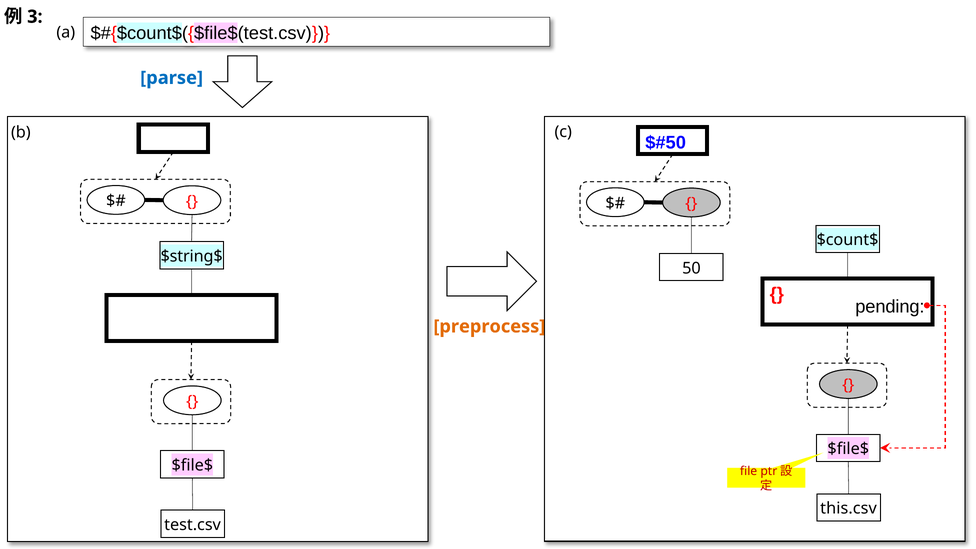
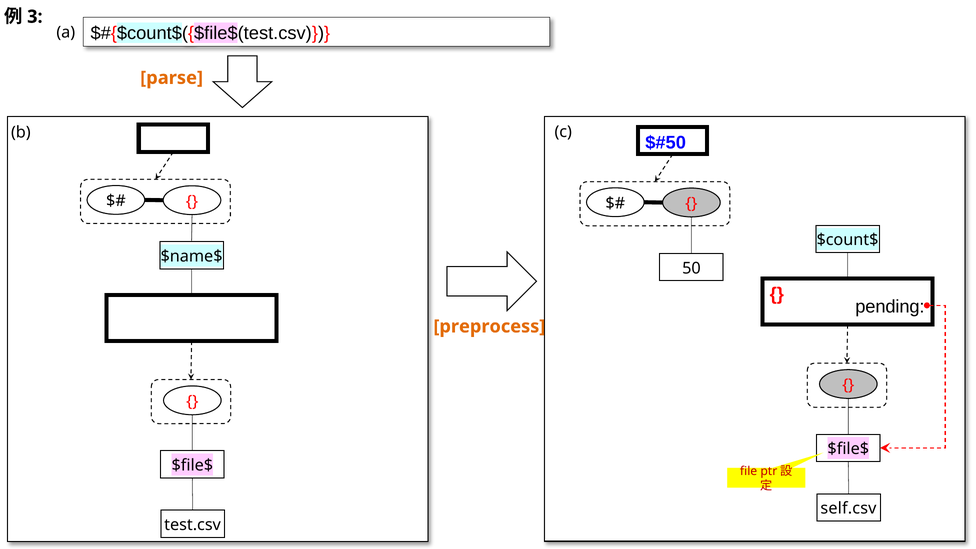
parse colour: blue -> orange (172, 78)
$string$: $string$ -> $name$ (192, 256)
this.csv: this.csv -> self.csv (848, 509)
